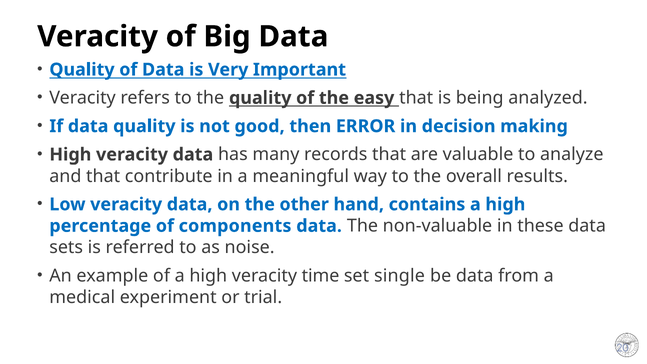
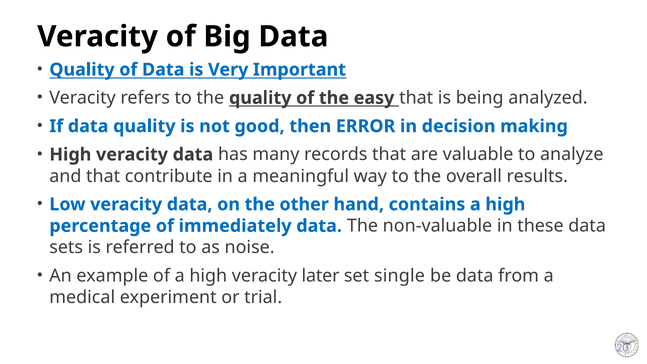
components: components -> immediately (235, 226)
time: time -> later (321, 276)
